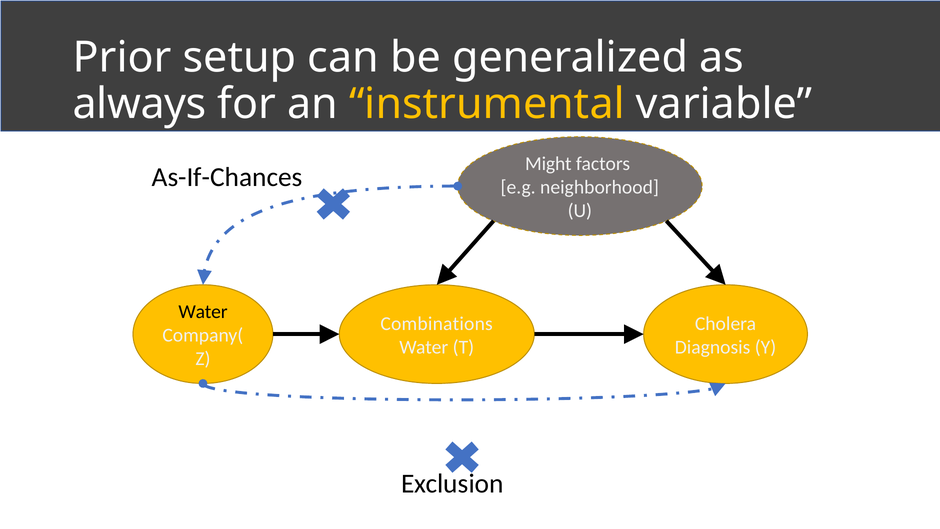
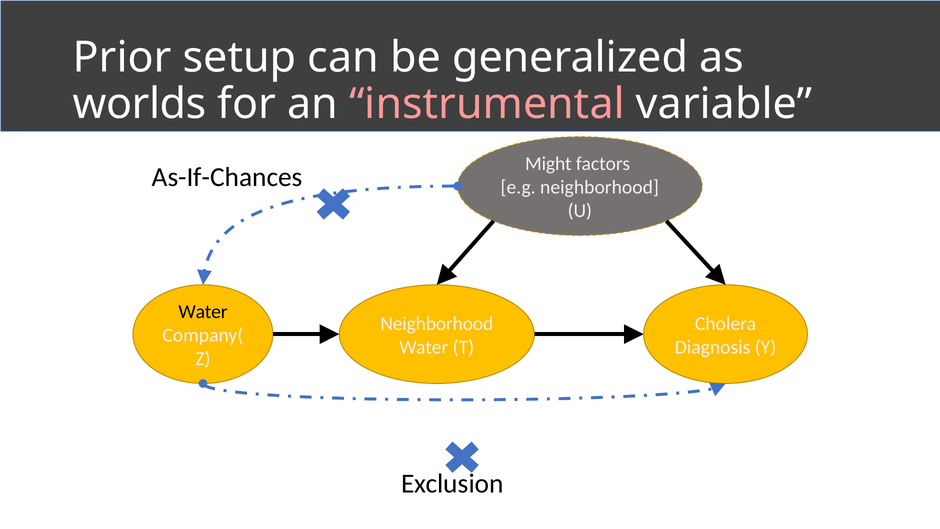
always: always -> worlds (140, 104)
instrumental colour: yellow -> pink (487, 104)
Combinations: Combinations -> Neighborhood (437, 324)
